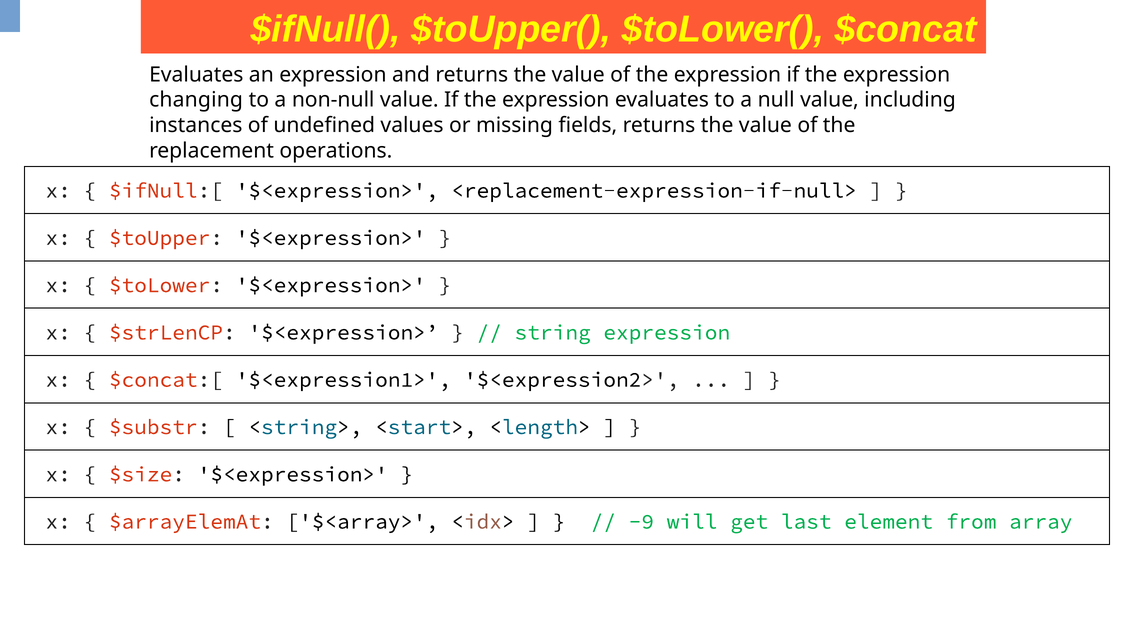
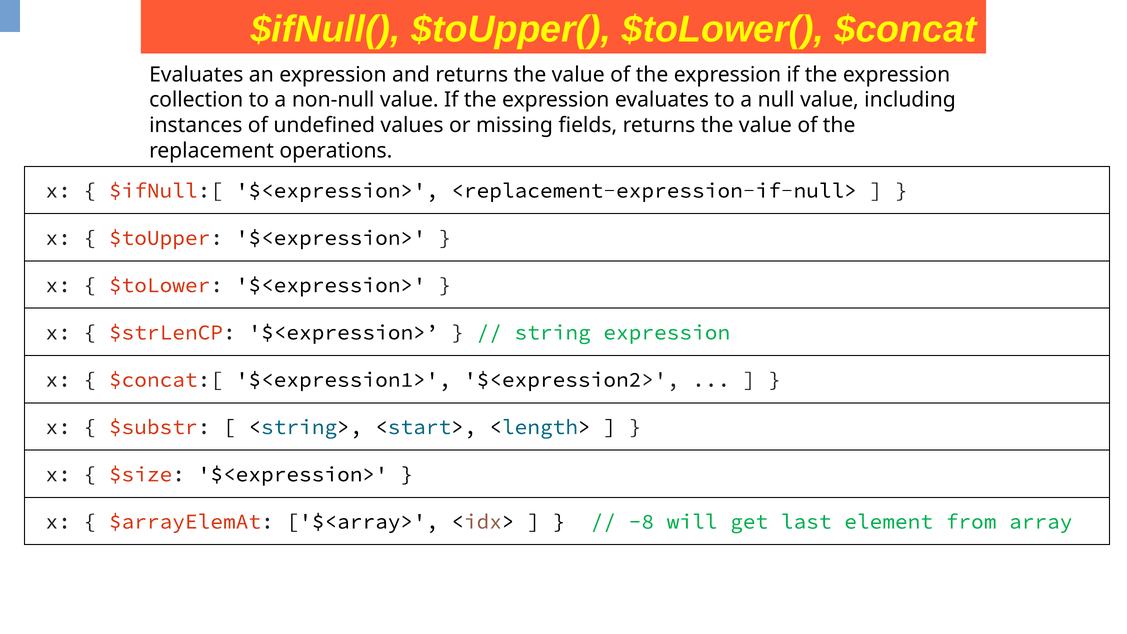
changing: changing -> collection (196, 100)
-9: -9 -> -8 (641, 522)
